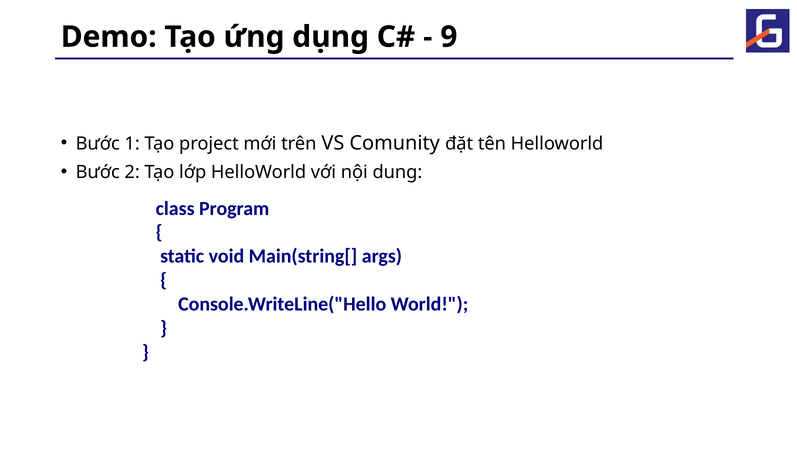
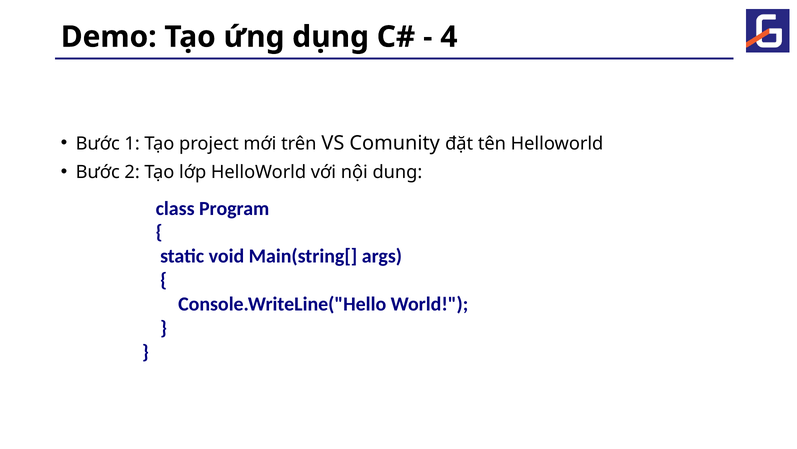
9: 9 -> 4 (449, 37)
